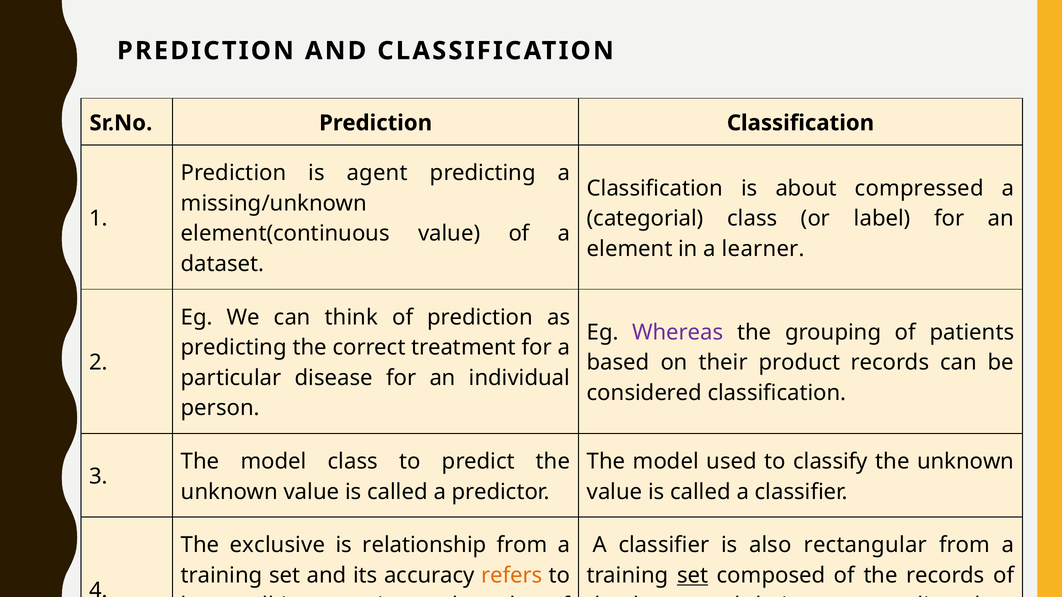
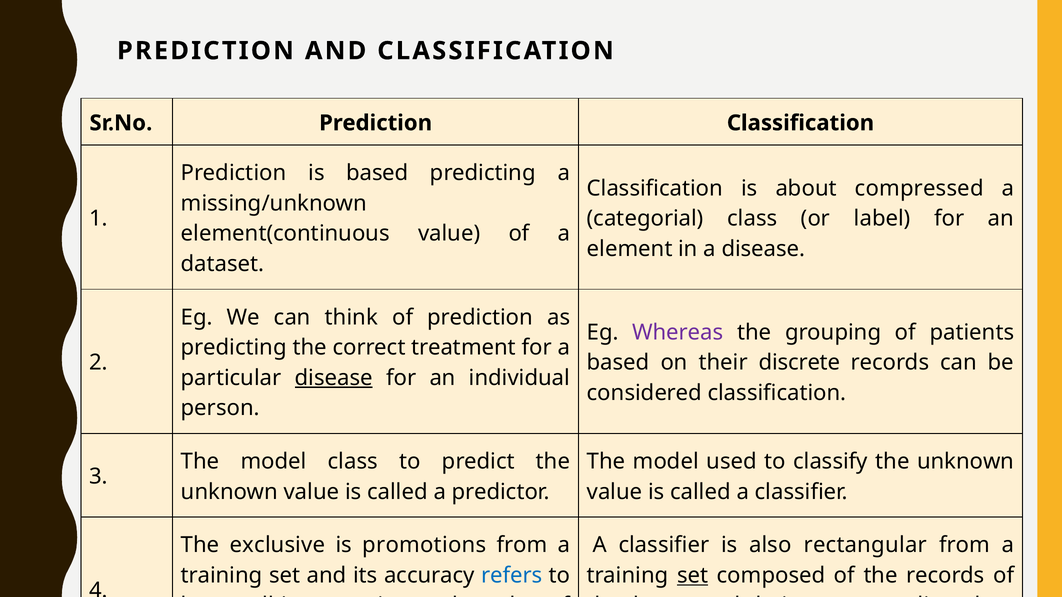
is agent: agent -> based (377, 173)
a learner: learner -> disease (763, 249)
product: product -> discrete (799, 363)
disease underline: none -> present (334, 378)
relationship: relationship -> promotions (424, 546)
refers colour: orange -> blue (512, 576)
